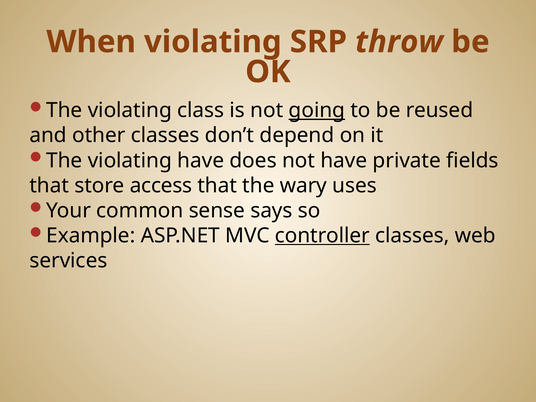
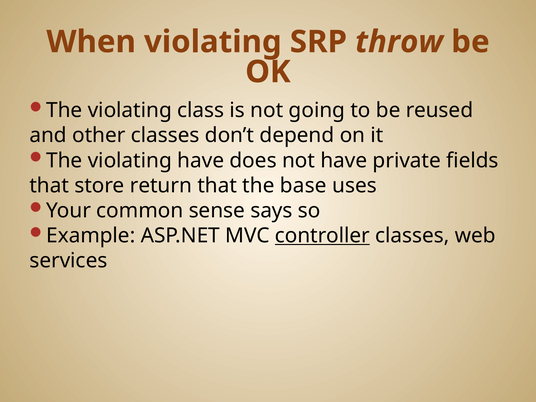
going underline: present -> none (317, 110)
access: access -> return (161, 185)
wary: wary -> base (303, 185)
